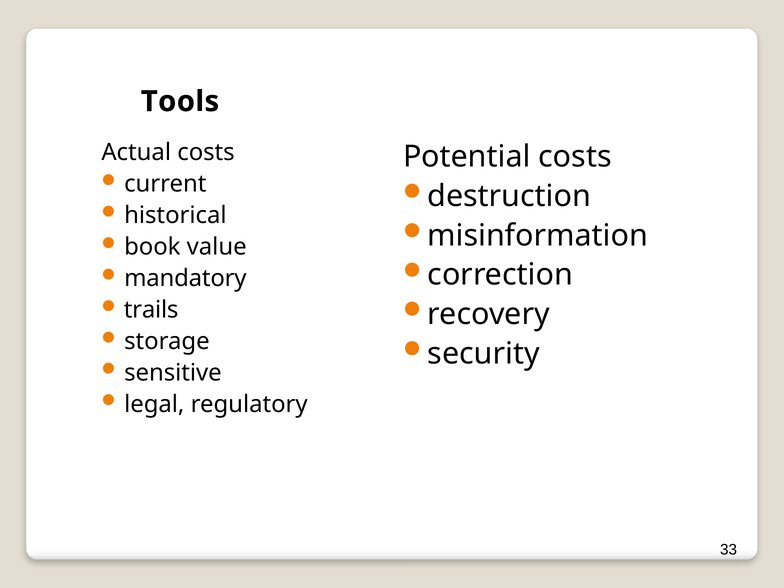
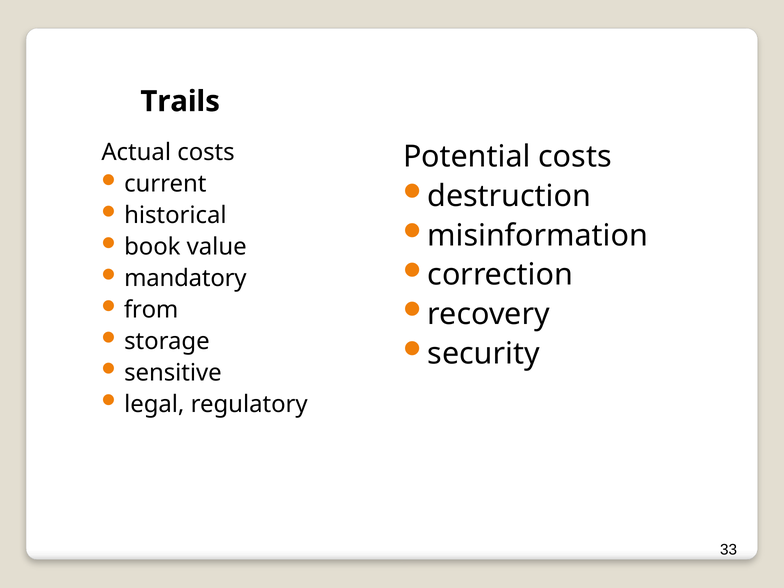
Tools: Tools -> Trails (180, 101)
trails: trails -> from (151, 310)
